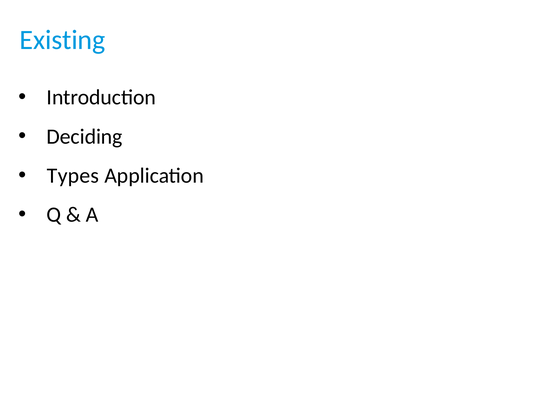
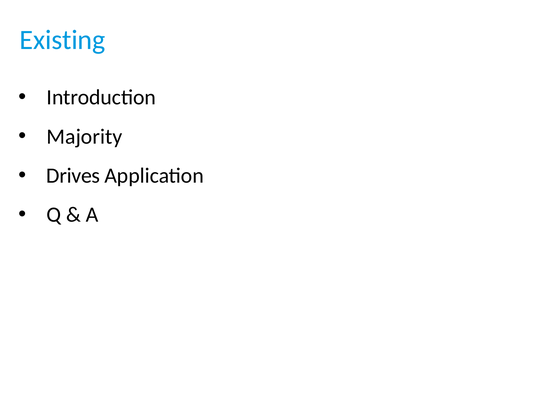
Deciding: Deciding -> Majority (84, 137)
Types: Types -> Drives (73, 176)
